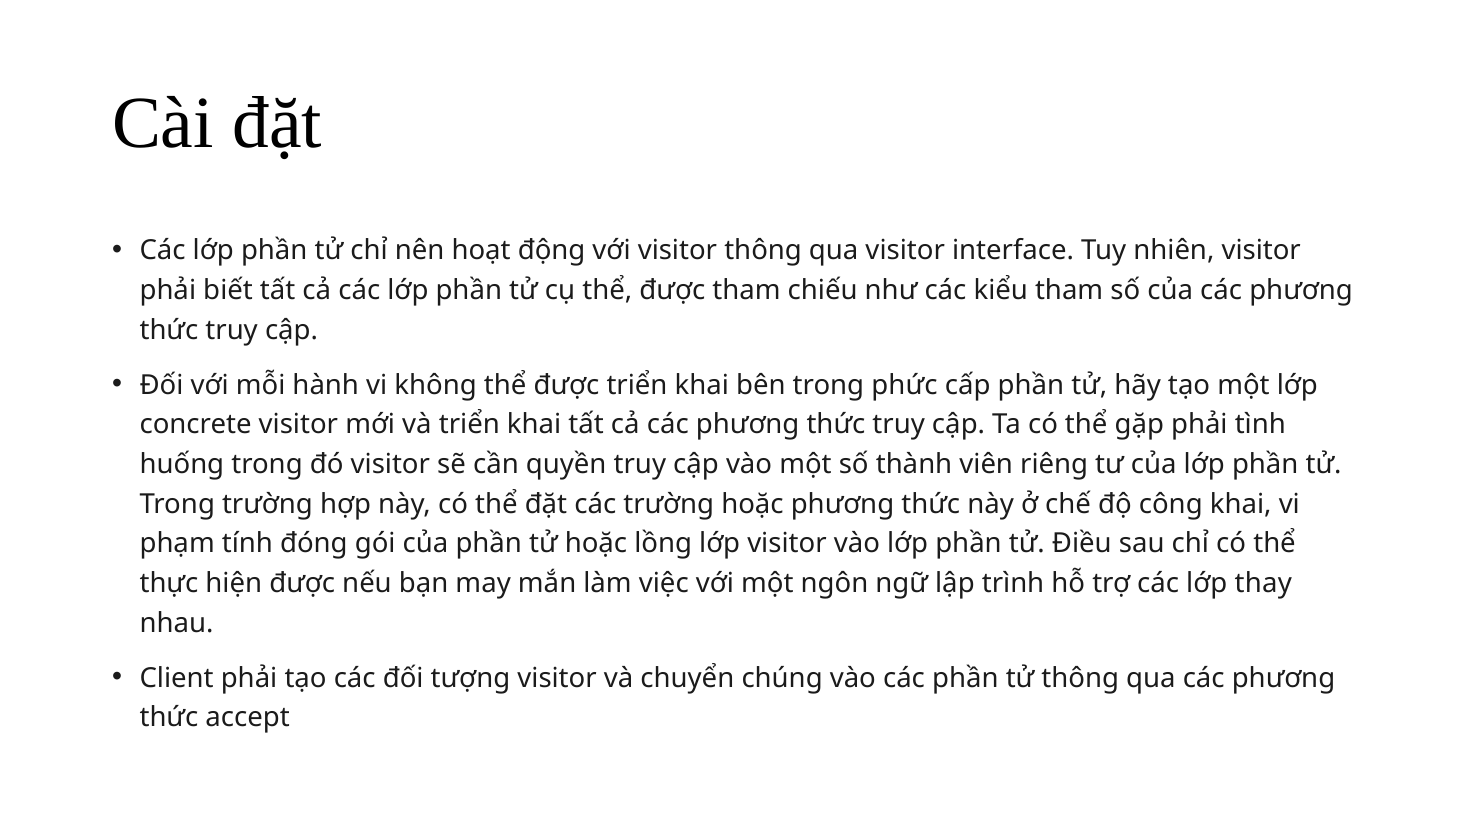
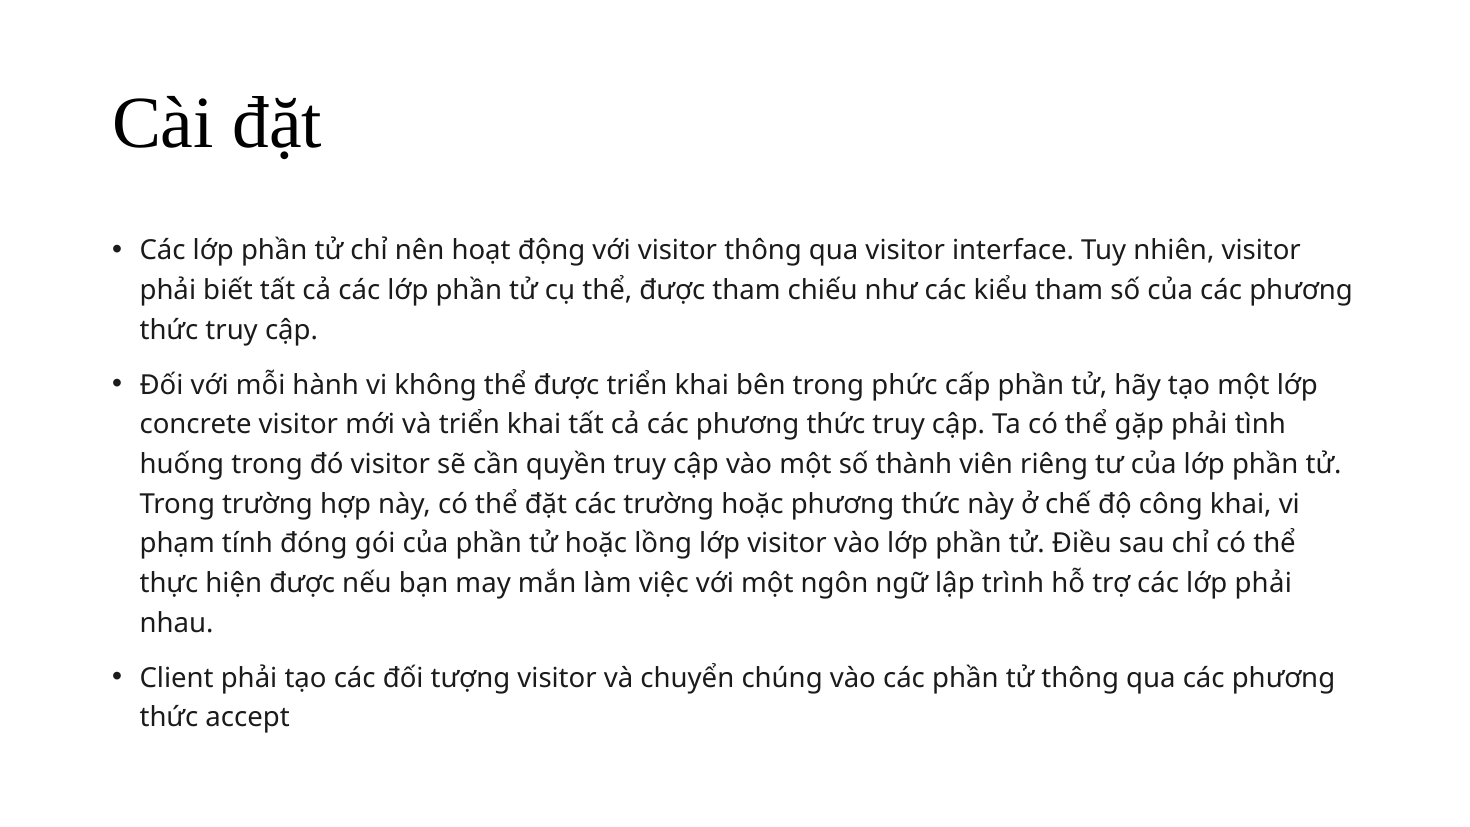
lớp thay: thay -> phải (1263, 583)
